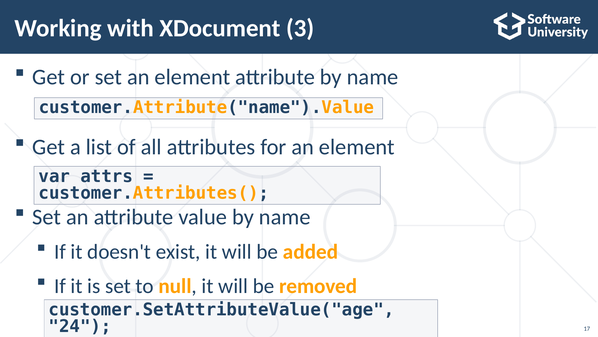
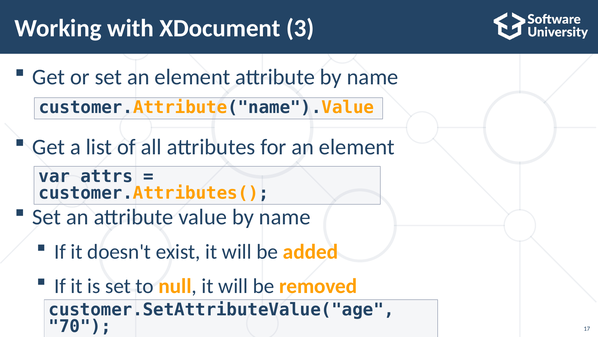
24: 24 -> 70 (80, 326)
